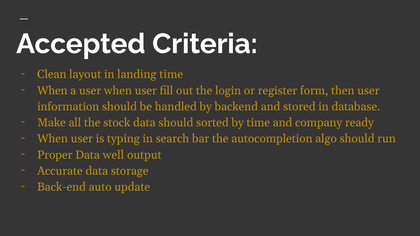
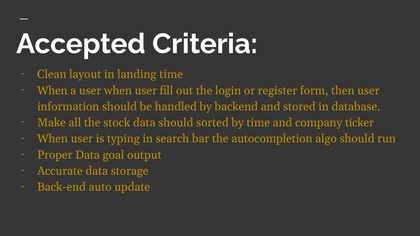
ready: ready -> ticker (359, 123)
well: well -> goal (113, 155)
